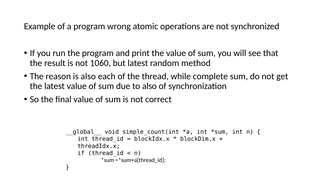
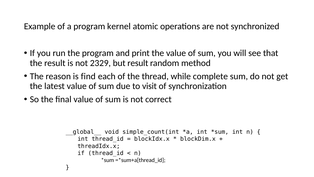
wrong: wrong -> kernel (119, 26)
1060: 1060 -> 2329 (100, 63)
but latest: latest -> result (138, 63)
is also: also -> find (88, 76)
to also: also -> visit (149, 86)
